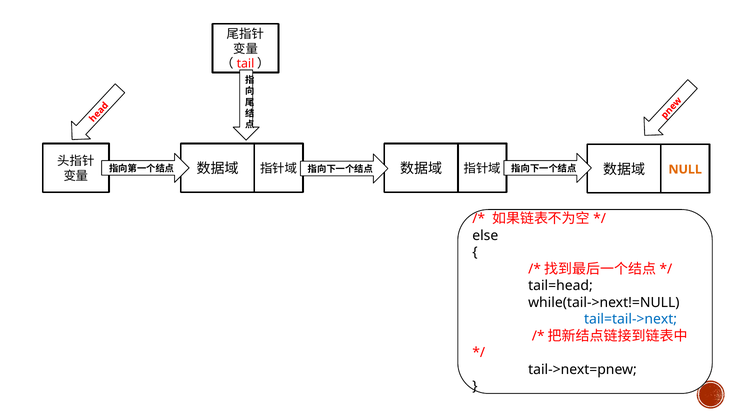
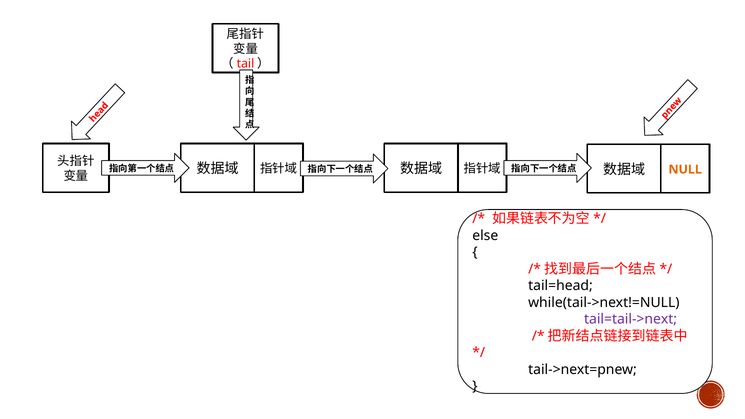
tail=tail->next colour: blue -> purple (631, 319)
